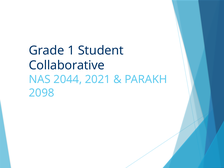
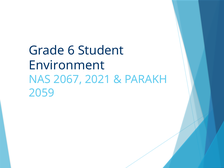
1: 1 -> 6 (71, 50)
Collaborative: Collaborative -> Environment (67, 65)
2044: 2044 -> 2067 (68, 79)
2098: 2098 -> 2059 (42, 93)
